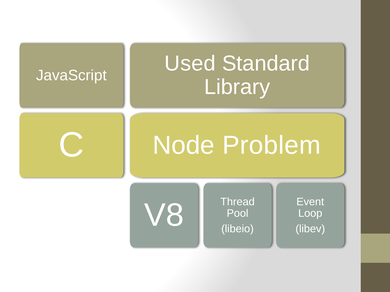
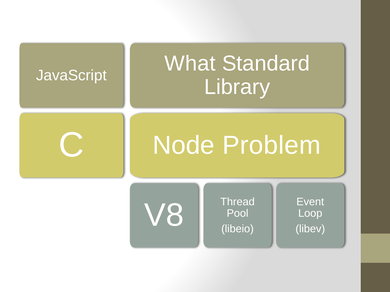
Used: Used -> What (190, 64)
